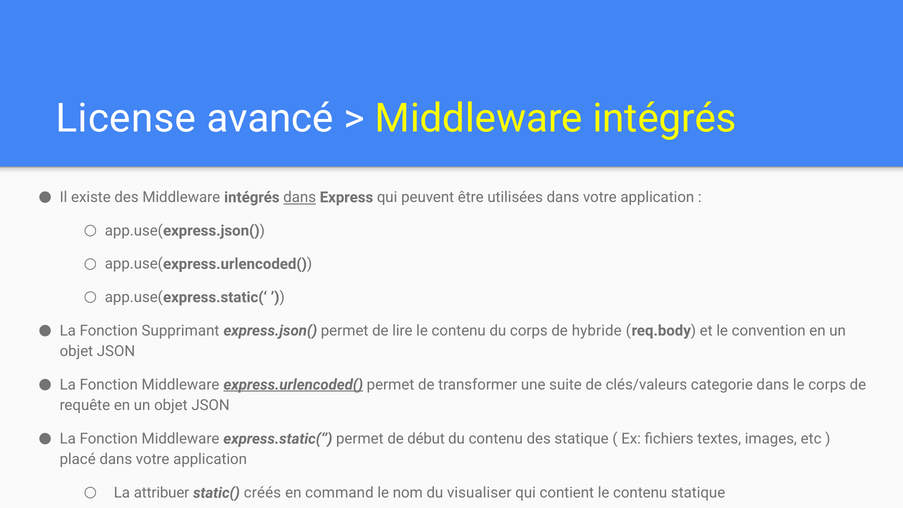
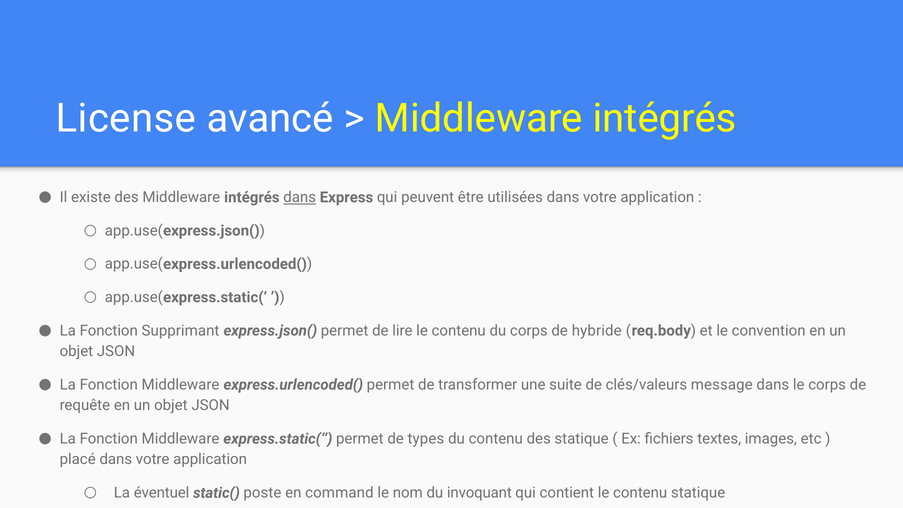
express.urlencoded( underline: present -> none (293, 385)
categorie: categorie -> message (722, 385)
début: début -> types (426, 439)
attribuer: attribuer -> éventuel (162, 493)
créés: créés -> poste (262, 493)
visualiser: visualiser -> invoquant (479, 493)
